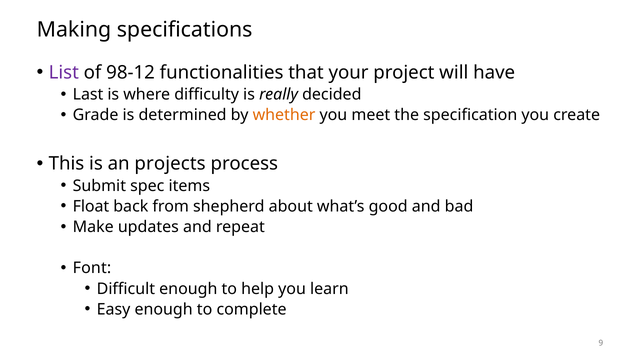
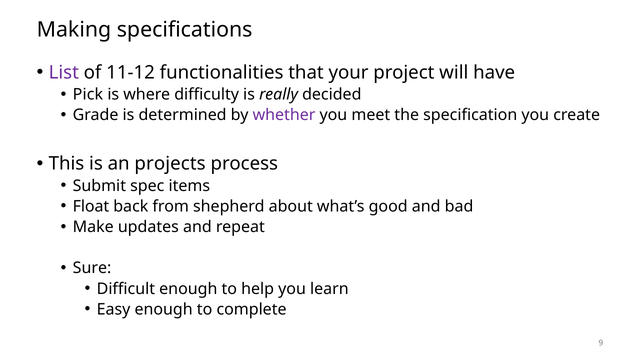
98-12: 98-12 -> 11-12 (131, 72)
Last: Last -> Pick (88, 94)
whether colour: orange -> purple (284, 115)
Font: Font -> Sure (92, 268)
